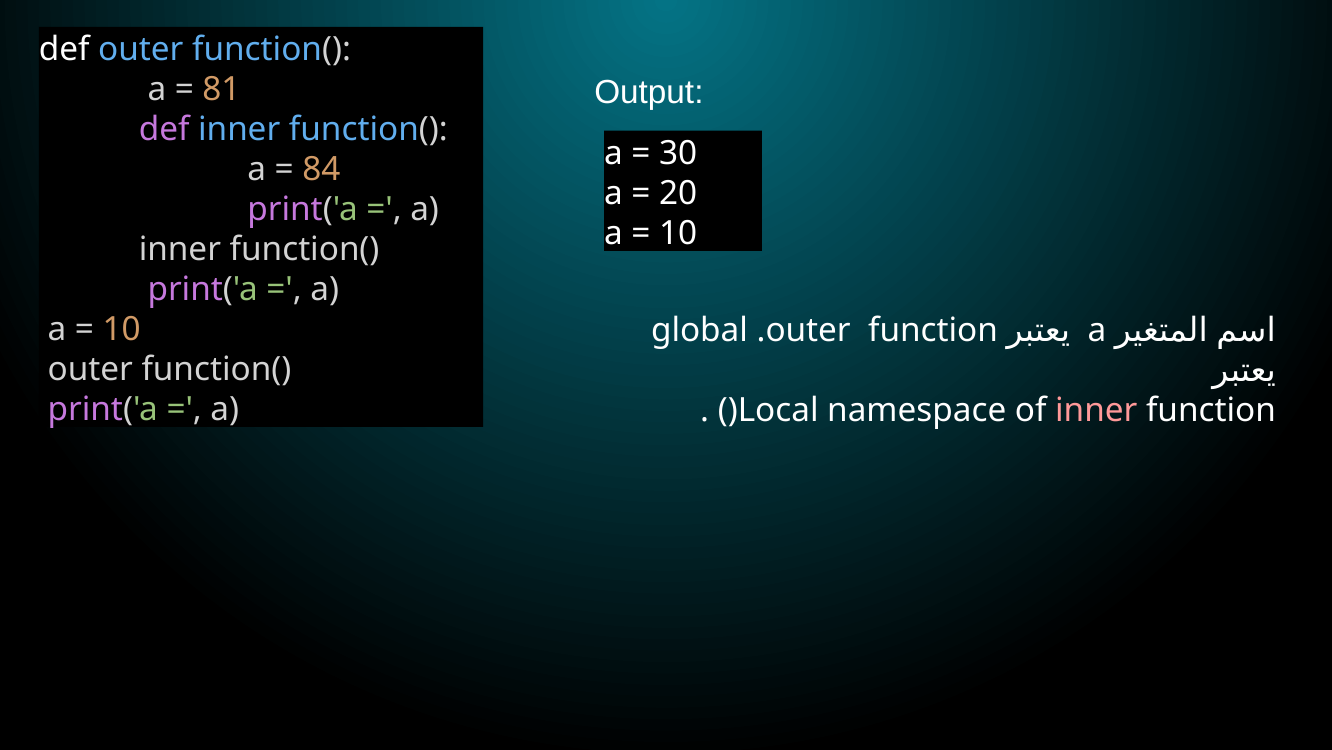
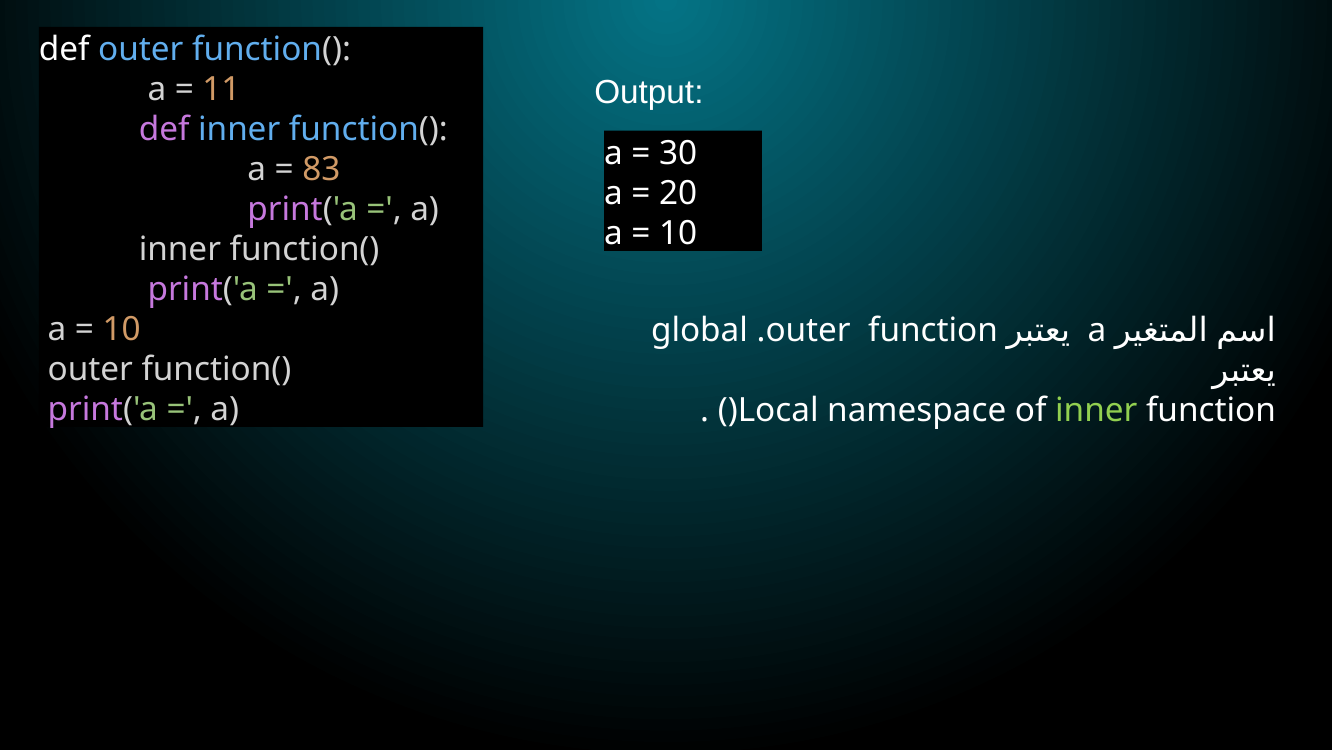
81: 81 -> 11 (222, 89)
84: 84 -> 83 (321, 169)
inner colour: pink -> light green (1096, 410)
